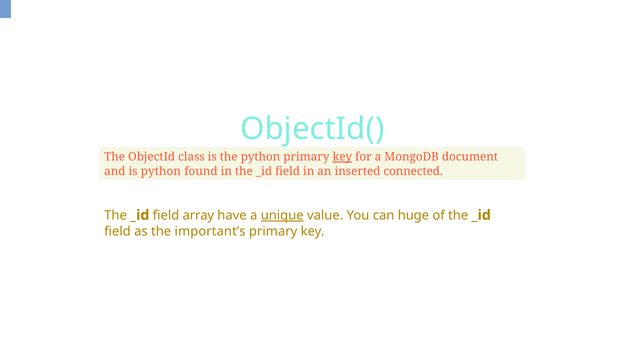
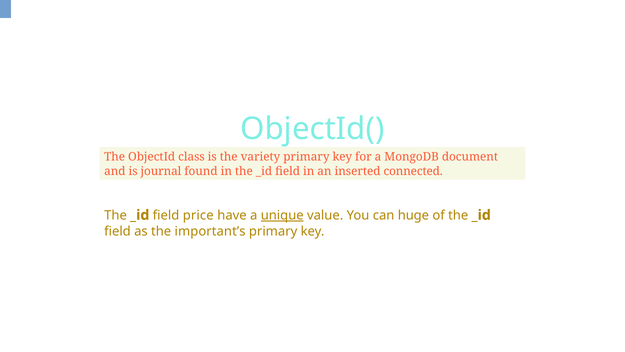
the python: python -> variety (260, 157)
key underline: present -> none (342, 157)
is python: python -> journal (161, 171)
array: array -> price (198, 215)
